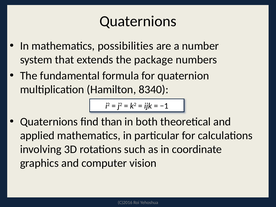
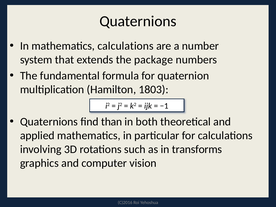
mathematics possibilities: possibilities -> calculations (125, 46)
8340: 8340 -> 1803 (154, 90)
coordinate: coordinate -> transforms (197, 149)
